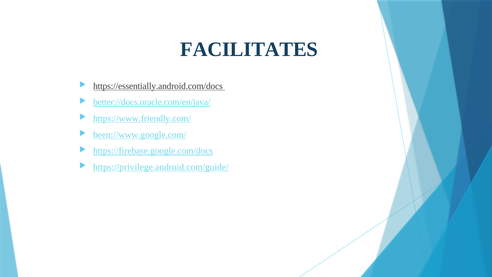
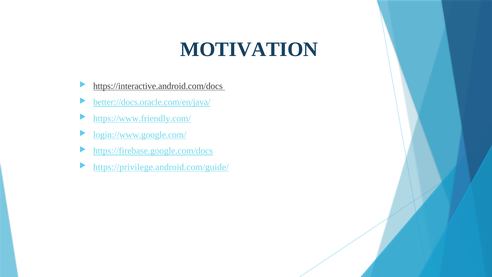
FACILITATES: FACILITATES -> MOTIVATION (249, 49)
https://essentially.android.com/docs: https://essentially.android.com/docs -> https://interactive.android.com/docs (158, 86)
been://www.google.com/: been://www.google.com/ -> login://www.google.com/ (140, 135)
